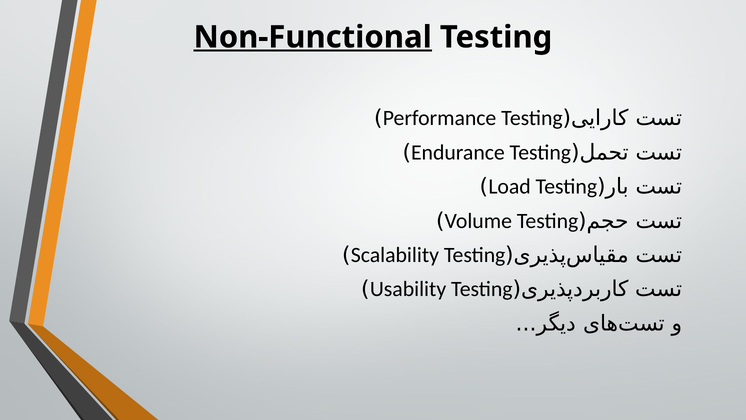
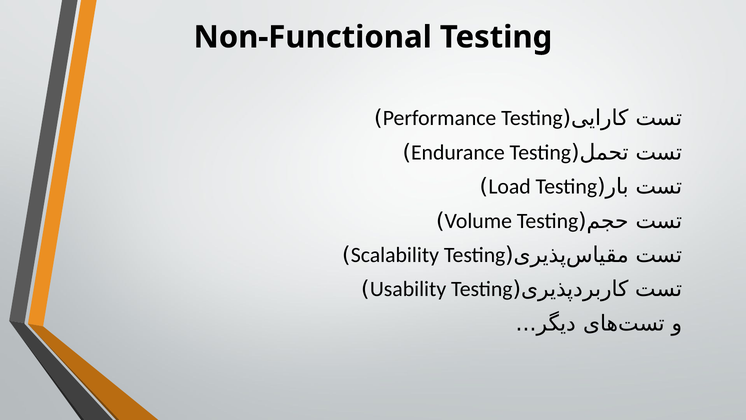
Non-Functional underline: present -> none (313, 37)
